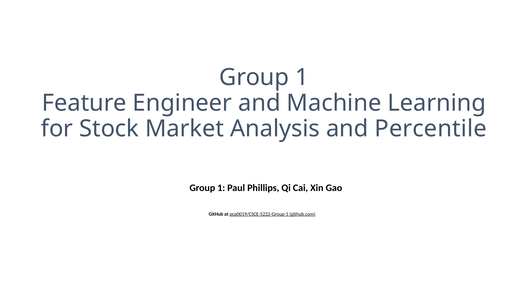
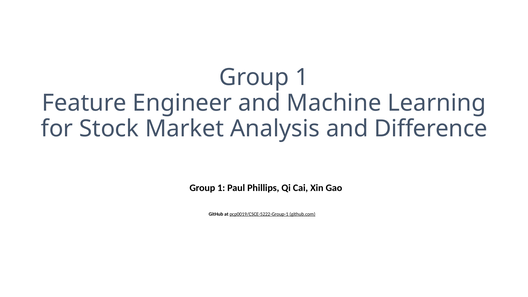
Percentile: Percentile -> Difference (431, 129)
